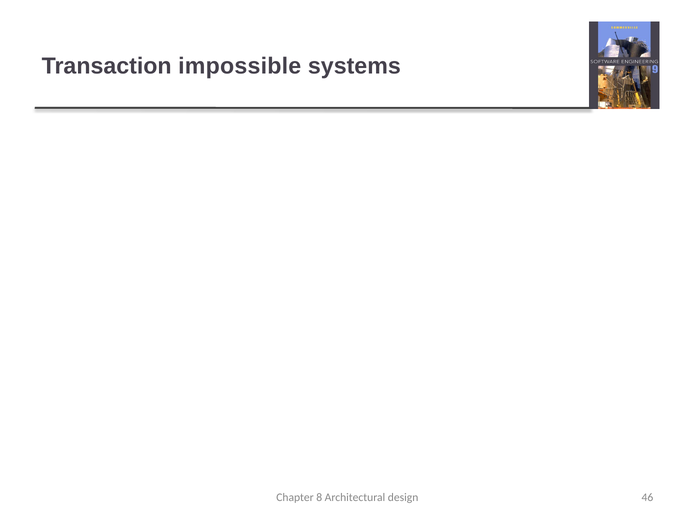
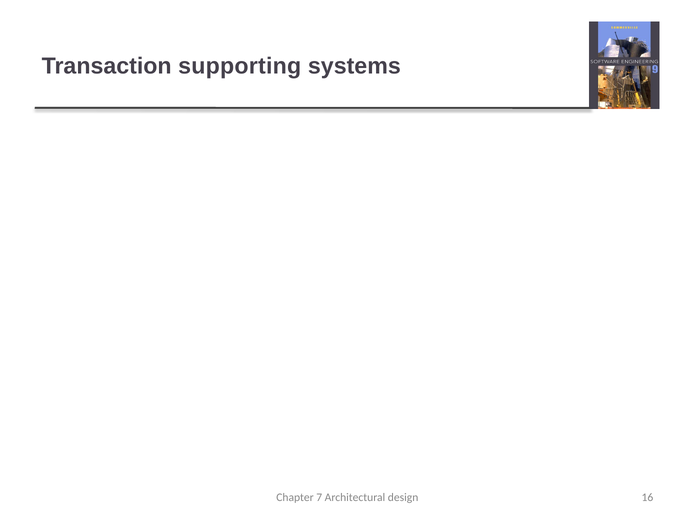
impossible: impossible -> supporting (240, 66)
8: 8 -> 7 (319, 498)
46: 46 -> 16 (647, 498)
